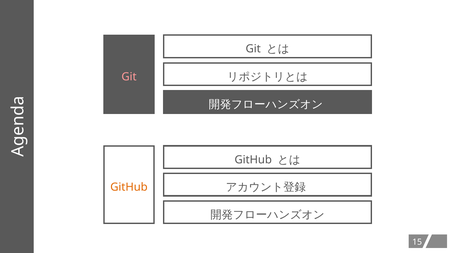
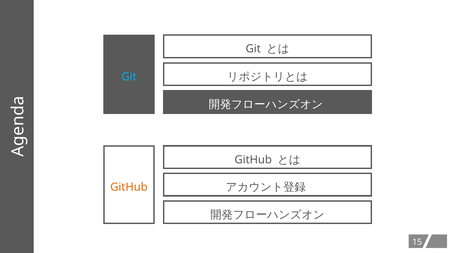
Git colour: pink -> light blue (129, 77)
